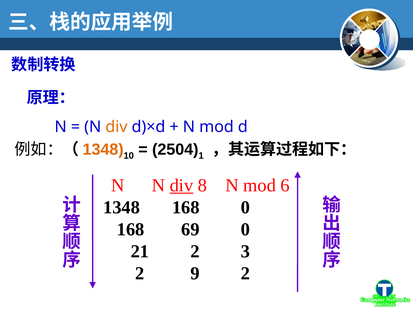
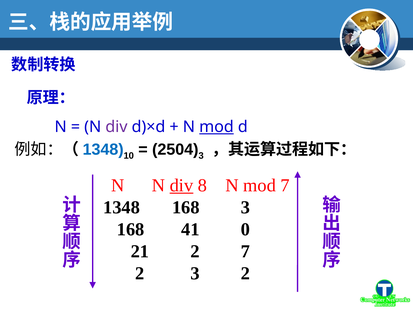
div colour: orange -> purple (116, 127)
mod underline: none -> present (216, 127)
1348 colour: orange -> blue (103, 149)
1: 1 -> 3 (201, 156)
mod 6: 6 -> 7 (285, 185)
168 0: 0 -> 3 (245, 207)
69: 69 -> 41 (190, 229)
2 3: 3 -> 7 (245, 251)
2 9: 9 -> 3 (195, 273)
